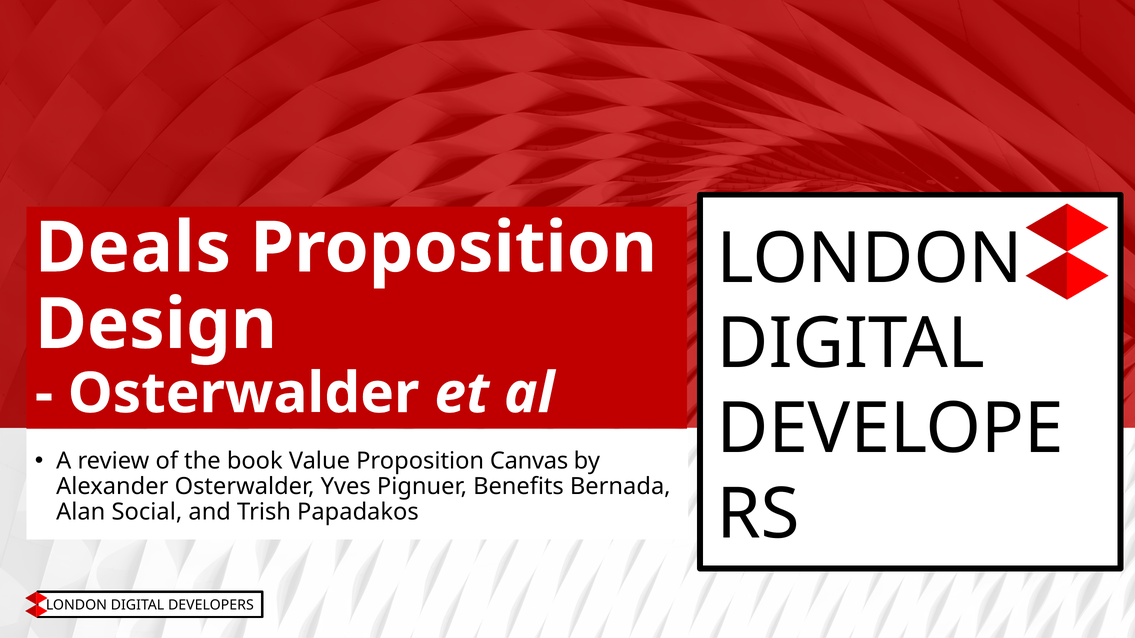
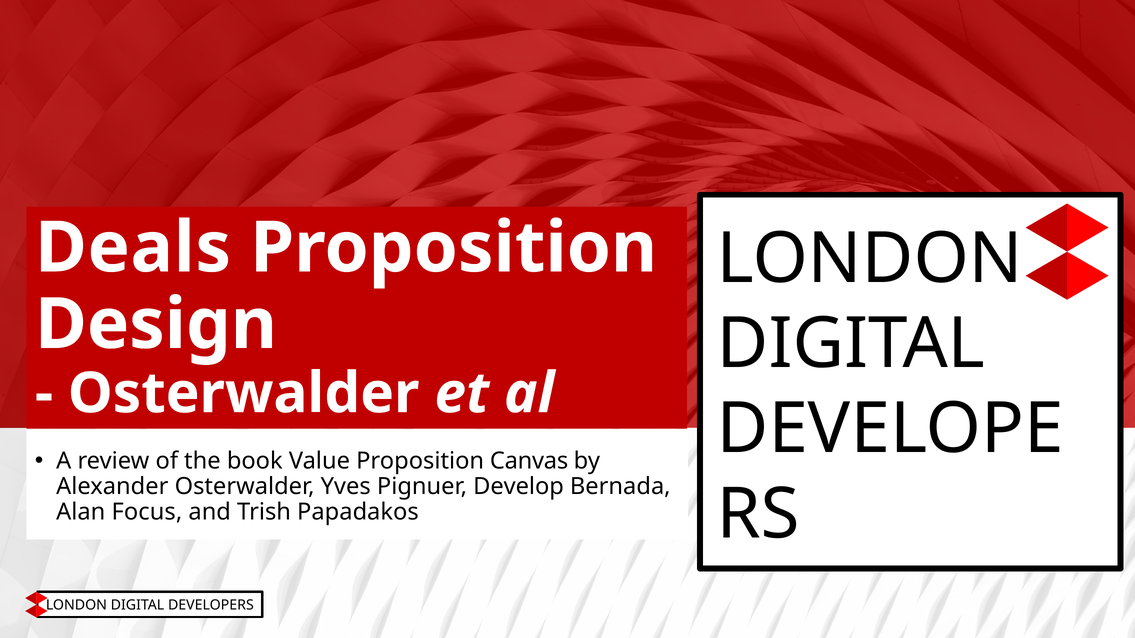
Benefits: Benefits -> Develop (519, 487)
Social: Social -> Focus (147, 512)
